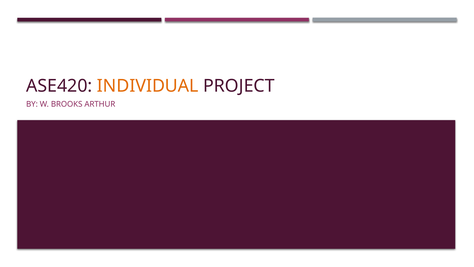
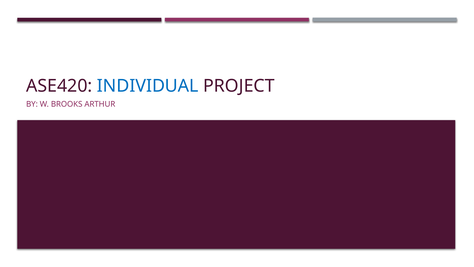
INDIVIDUAL colour: orange -> blue (148, 86)
